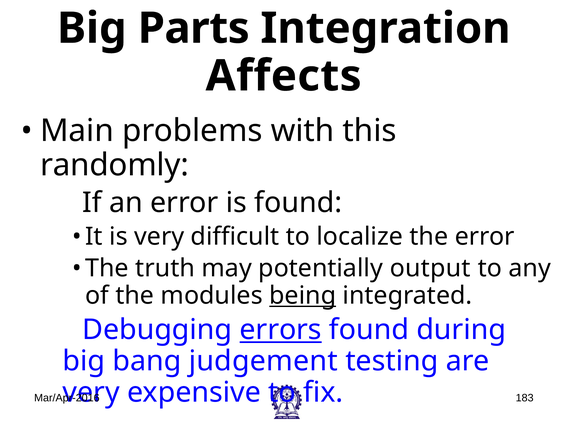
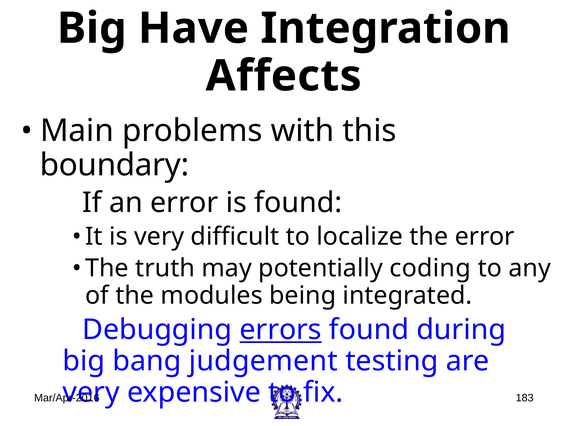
Parts: Parts -> Have (193, 28)
randomly: randomly -> boundary (114, 165)
output: output -> coding (430, 268)
being underline: present -> none (303, 295)
